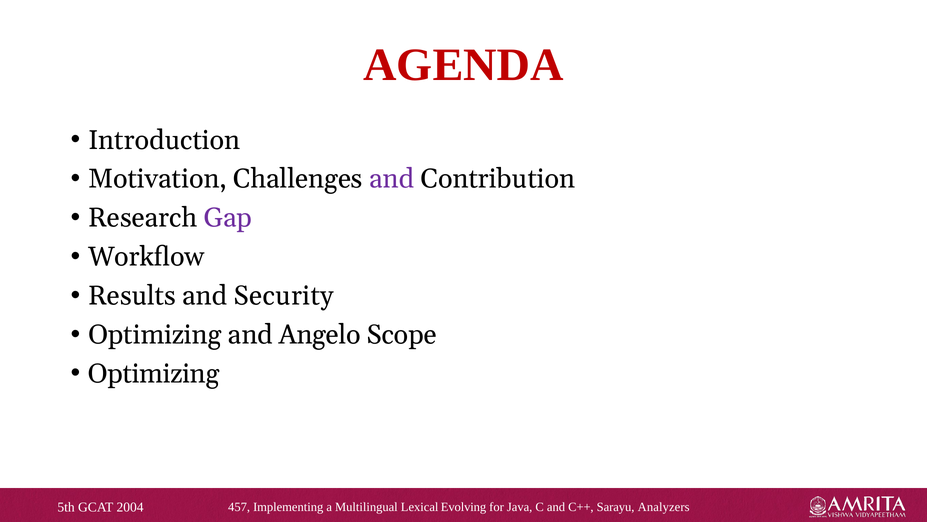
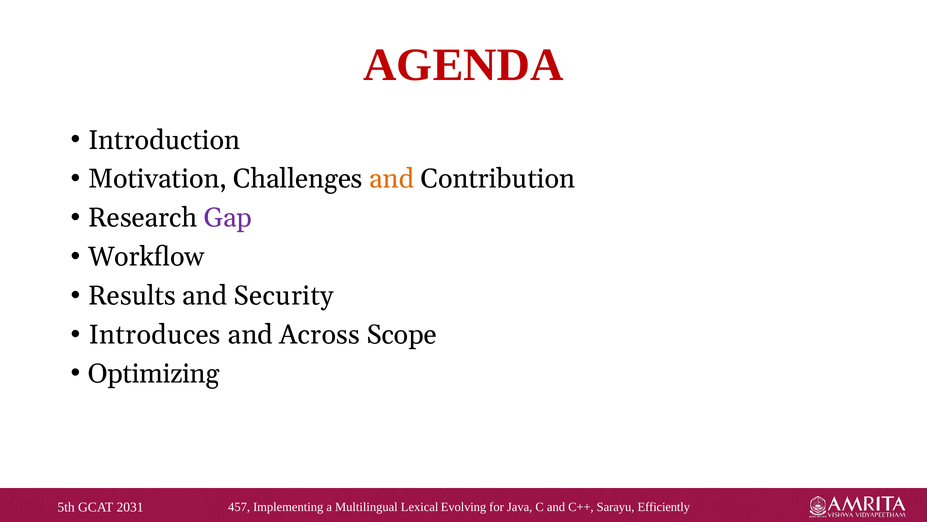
and colour: purple -> orange (392, 179)
Optimizing: Optimizing -> Introduces (155, 334)
Angelo: Angelo -> Across (320, 334)
2004: 2004 -> 2031 (130, 507)
Analyzers: Analyzers -> Efficiently (664, 507)
